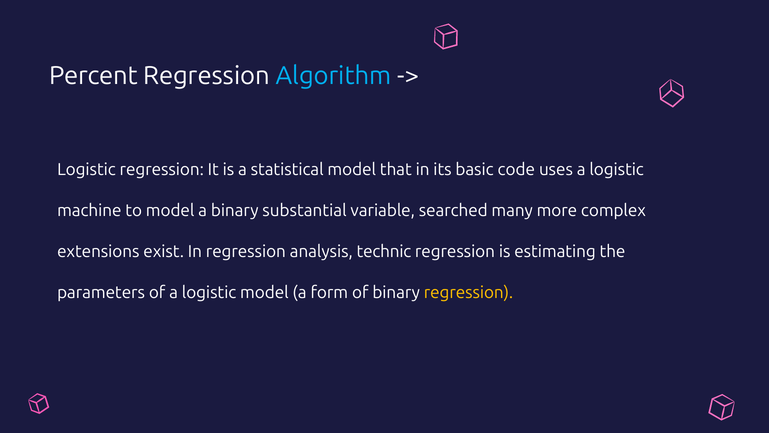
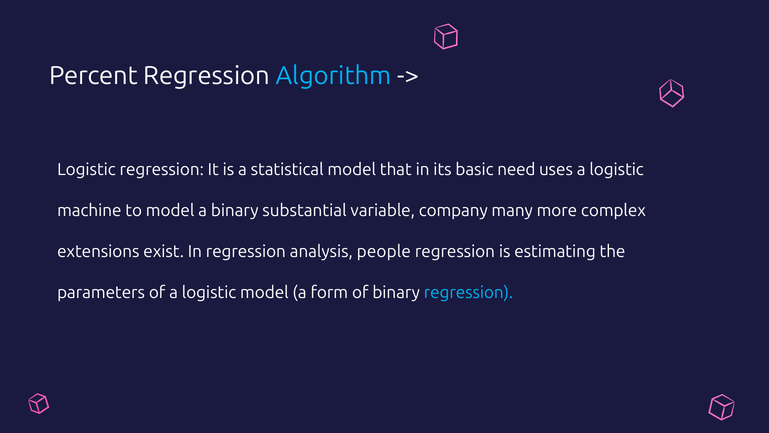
code: code -> need (516, 169)
searched: searched -> company (453, 210)
technic: technic -> people (384, 251)
regression colour: yellow -> light blue (468, 292)
